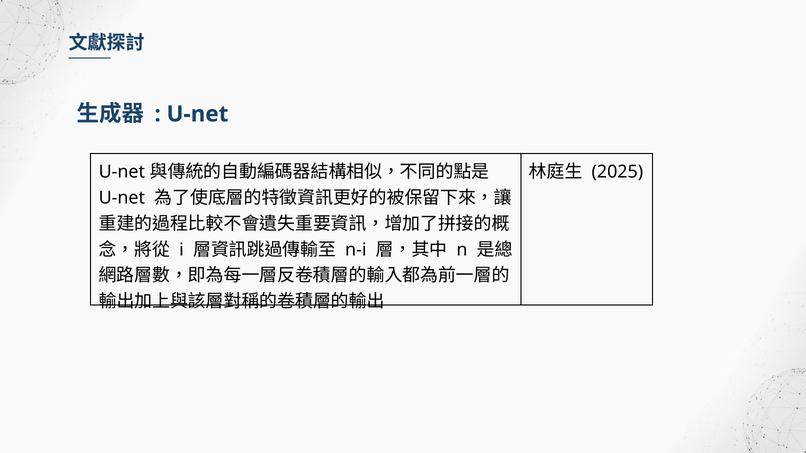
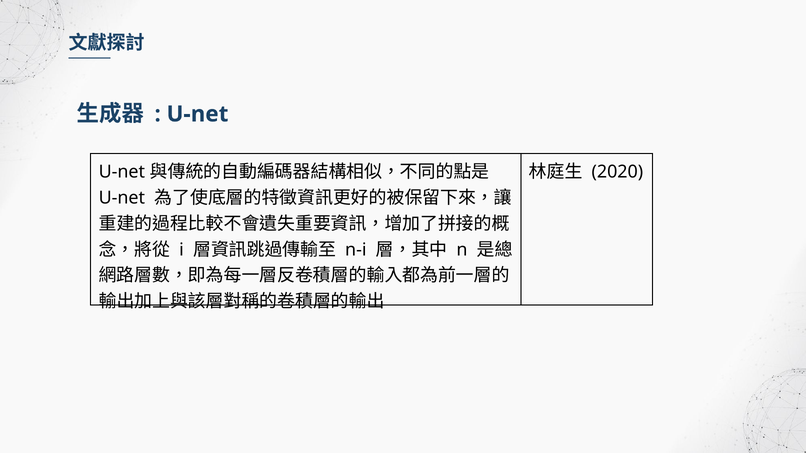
2025: 2025 -> 2020 (617, 172)
